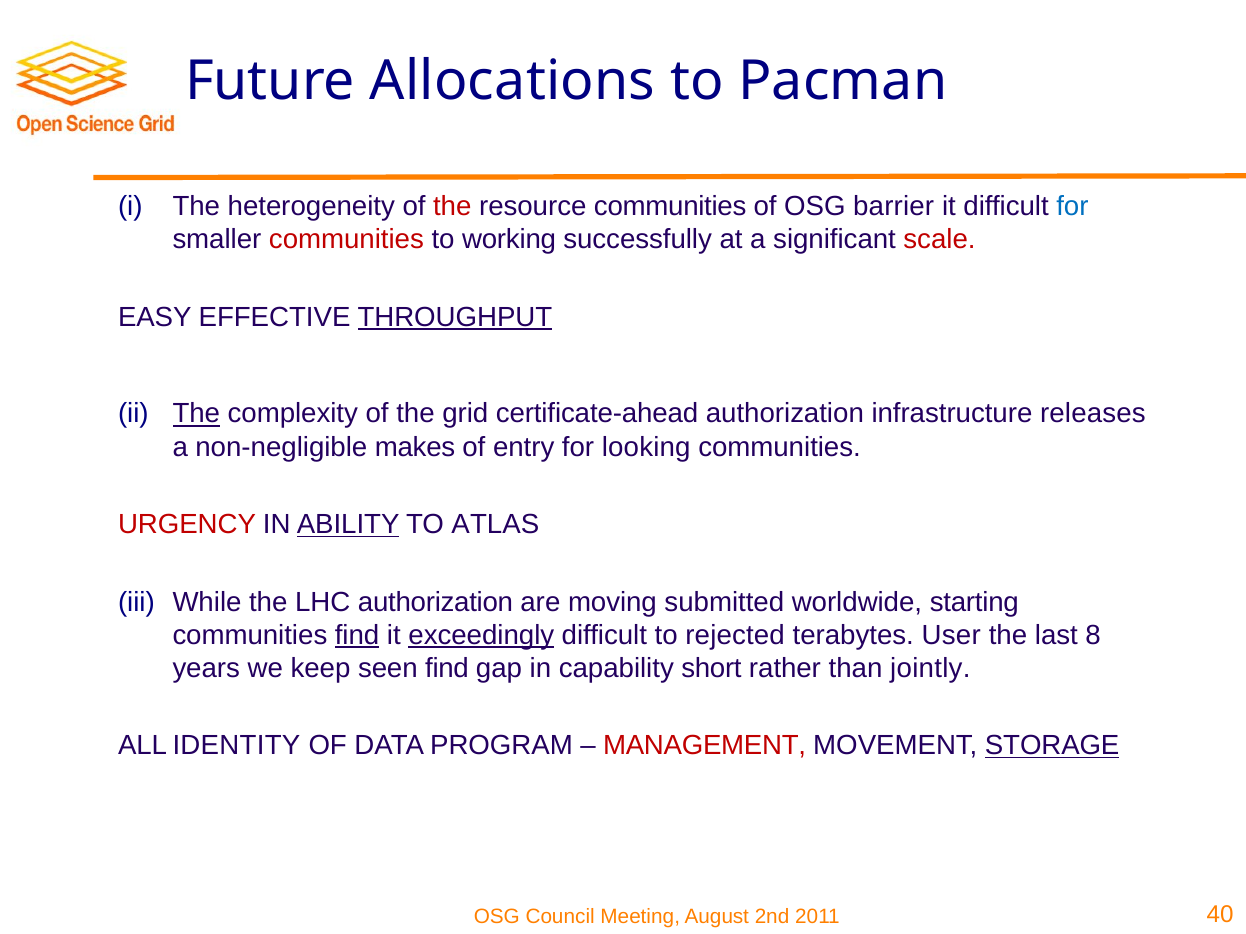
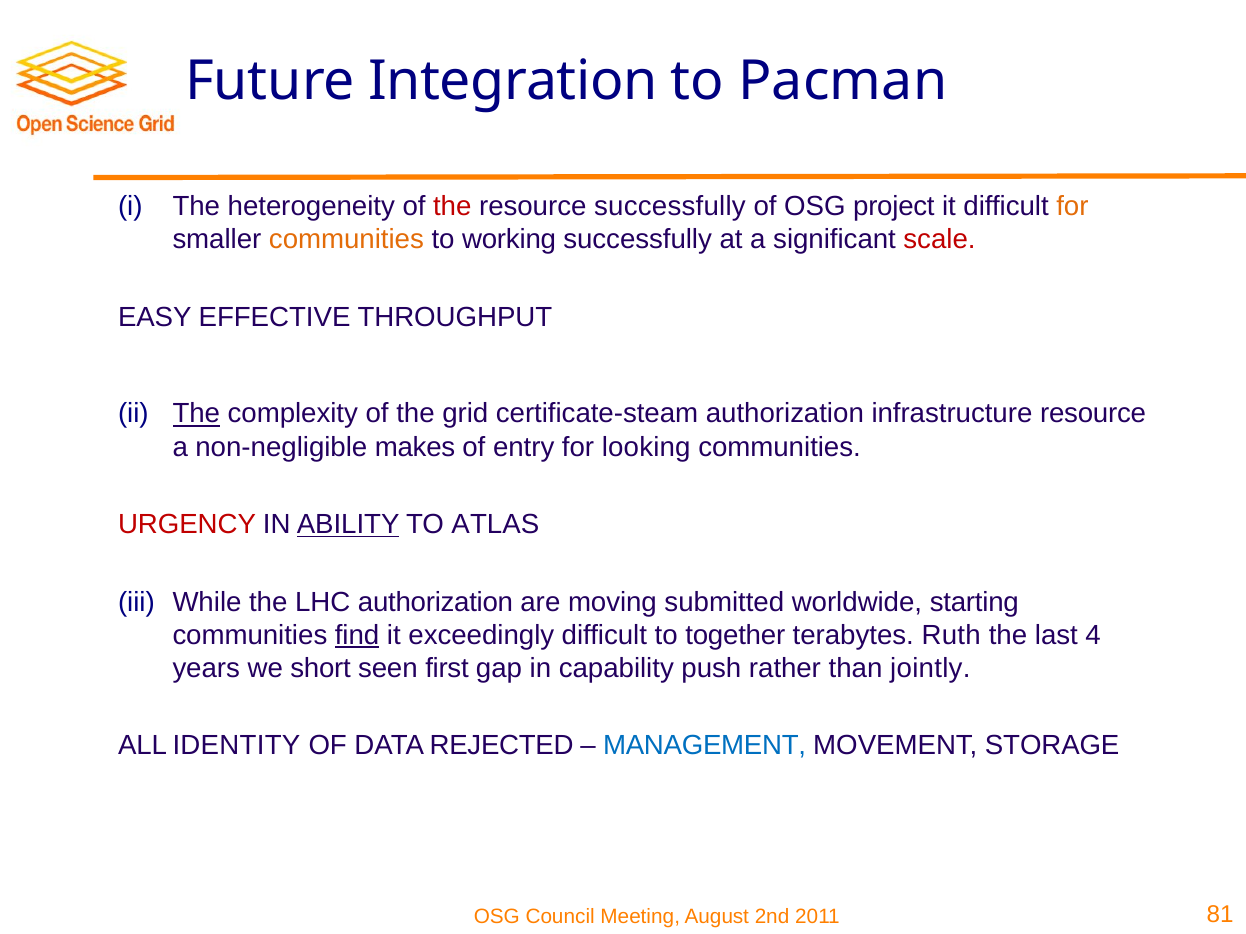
Allocations: Allocations -> Integration (513, 82)
resource communities: communities -> successfully (670, 206)
barrier: barrier -> project (894, 206)
for colour: blue -> orange (1072, 206)
communities colour: red -> orange (346, 240)
THROUGHPUT underline: present -> none (455, 317)
certificate-ahead: certificate-ahead -> certificate-steam (597, 414)
infrastructure releases: releases -> resource (1093, 414)
exceedingly underline: present -> none (481, 635)
rejected: rejected -> together (735, 635)
User: User -> Ruth (951, 635)
8: 8 -> 4 (1093, 635)
keep: keep -> short (321, 669)
seen find: find -> first (447, 669)
short: short -> push (711, 669)
PROGRAM: PROGRAM -> REJECTED (502, 746)
MANAGEMENT colour: red -> blue (705, 746)
STORAGE underline: present -> none (1052, 746)
40: 40 -> 81 (1220, 915)
